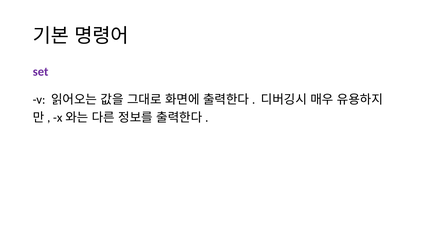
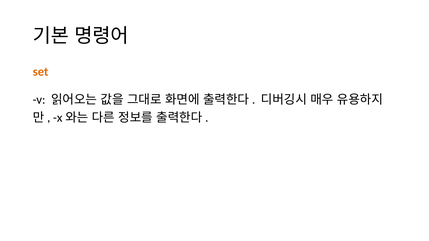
set colour: purple -> orange (41, 72)
